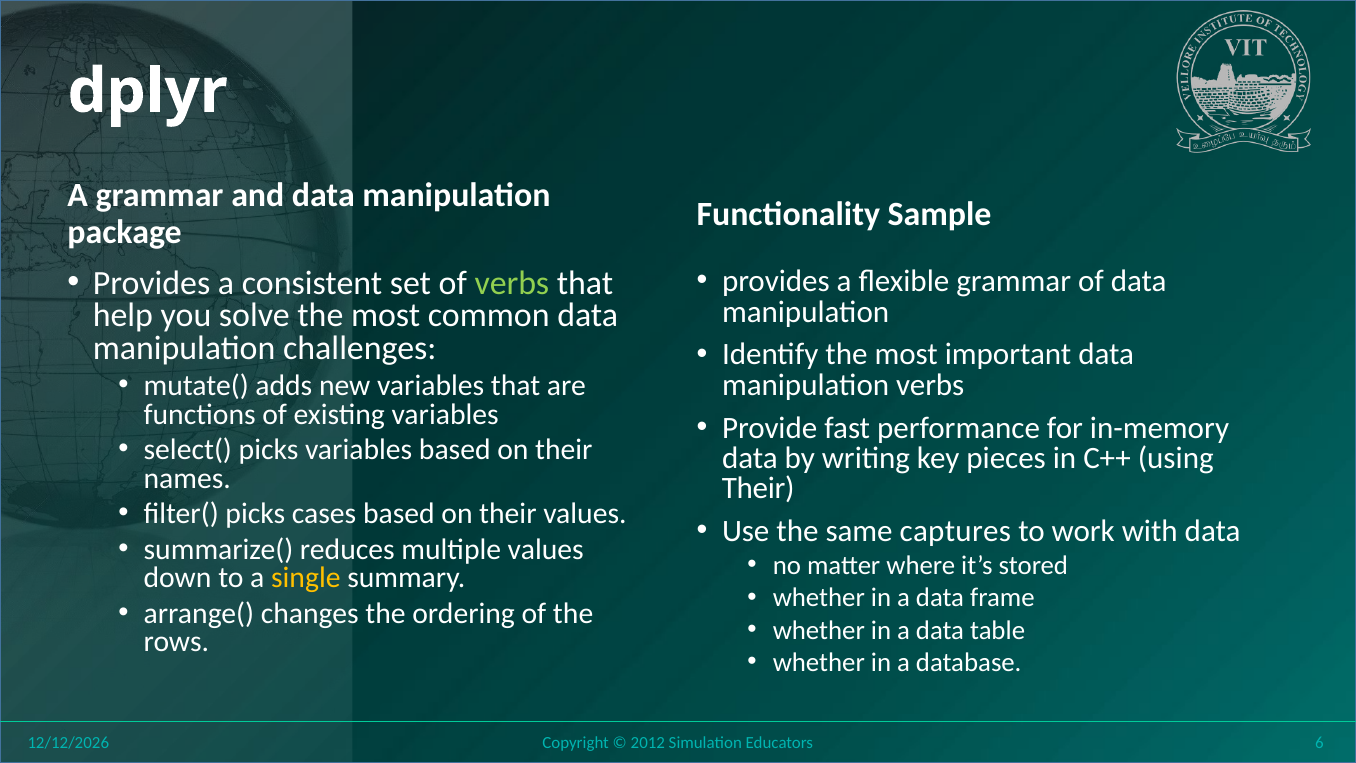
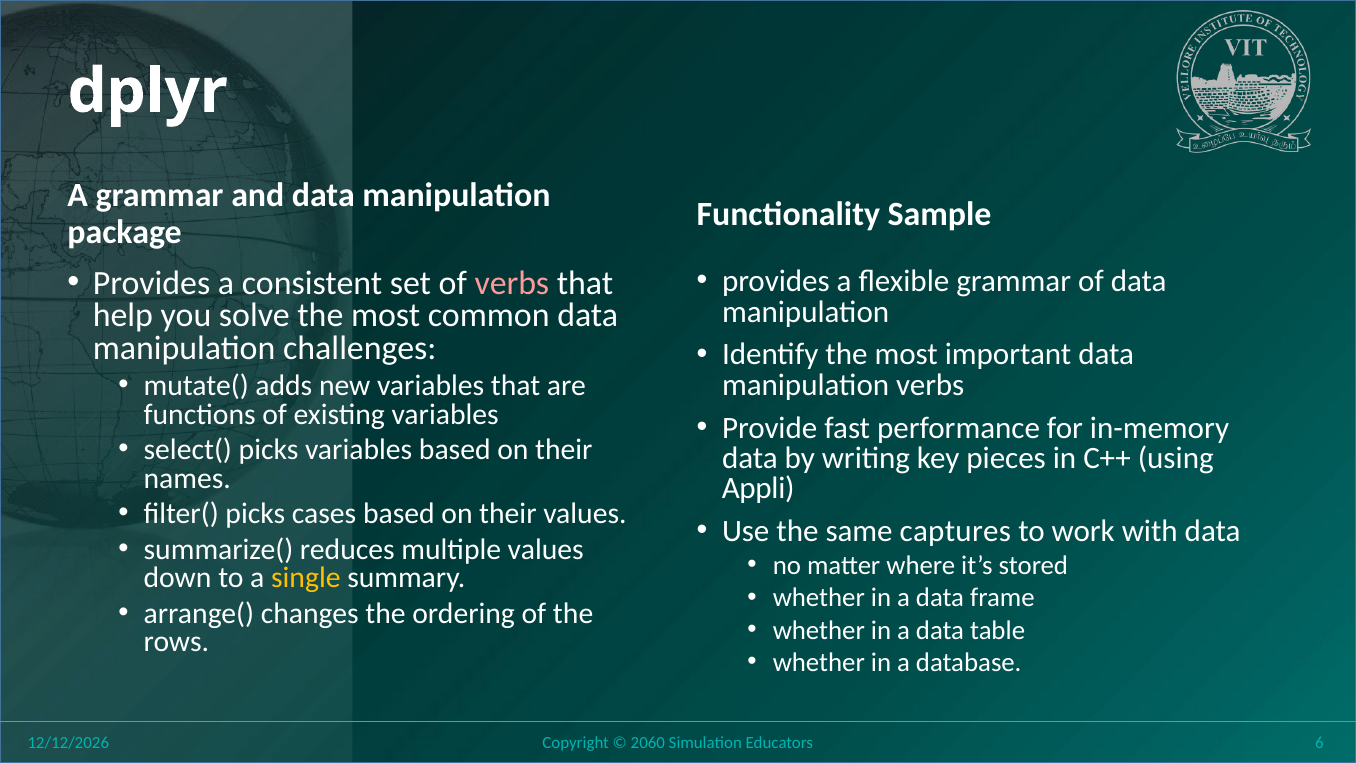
verbs colour: light green -> pink (512, 283)
Their: Their -> Appli (758, 488)
2012: 2012 -> 2060 (648, 743)
